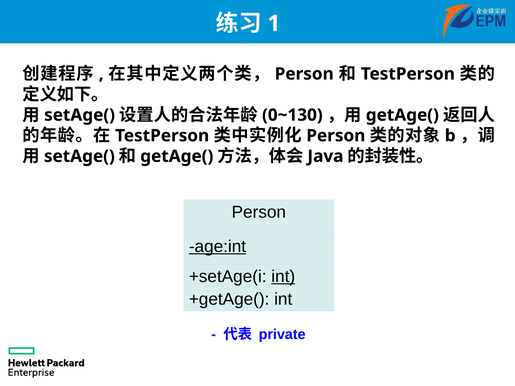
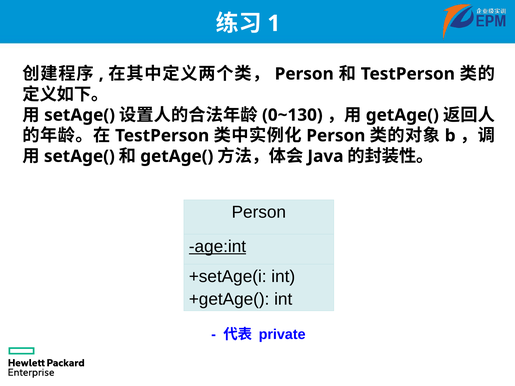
int underline: present -> none (283, 277)
